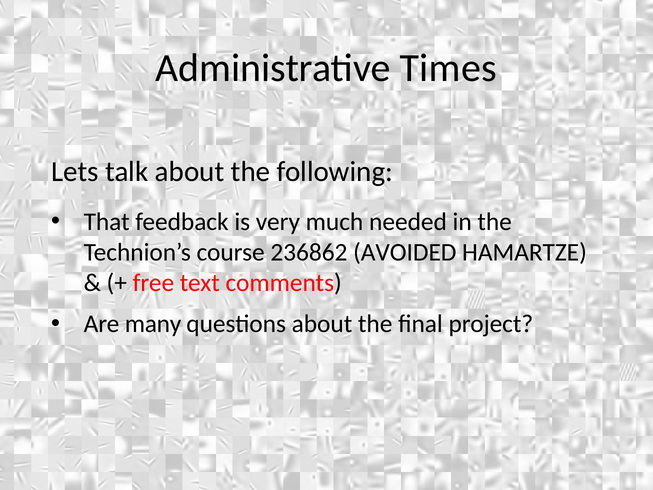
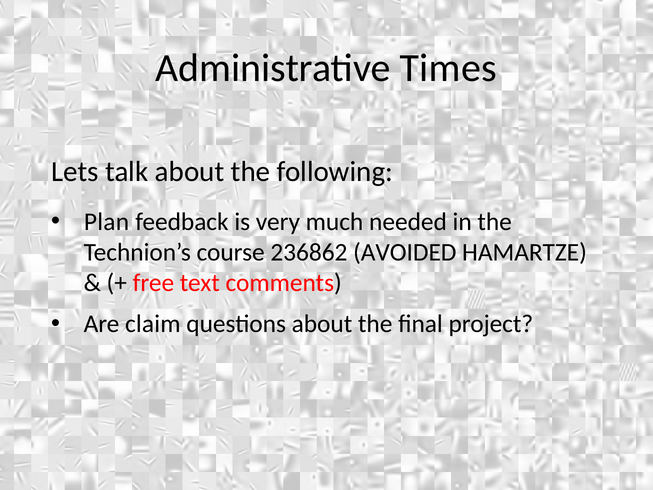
That: That -> Plan (107, 222)
many: many -> claim (153, 324)
